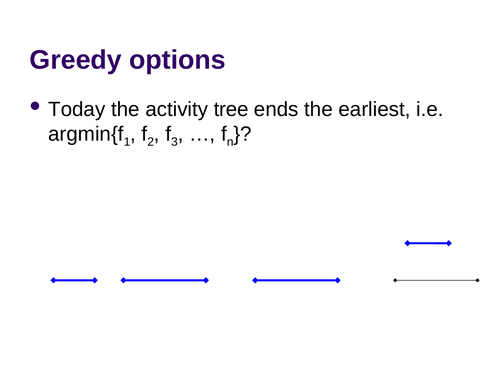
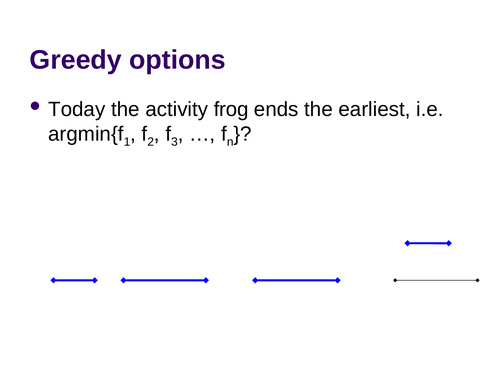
tree: tree -> frog (231, 109)
